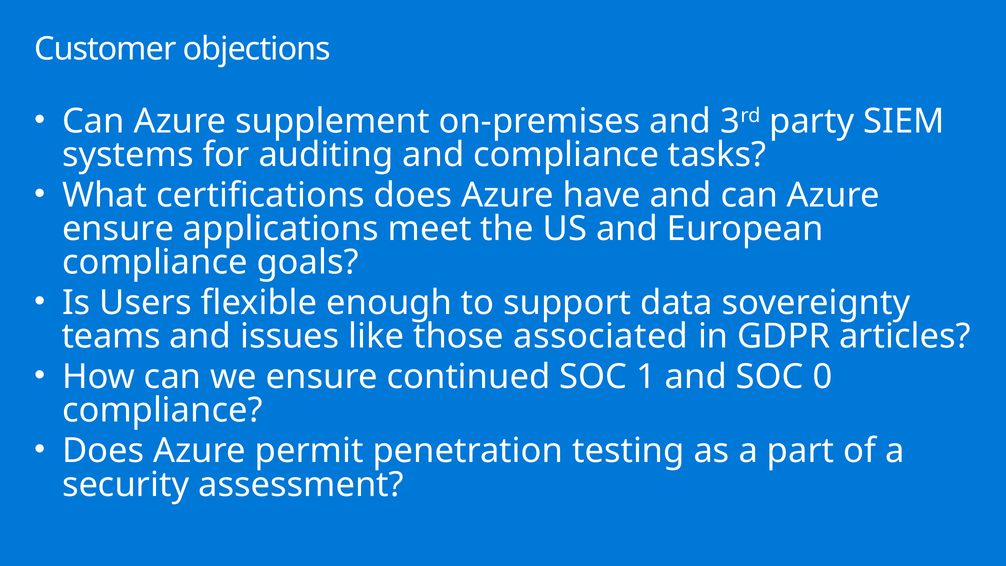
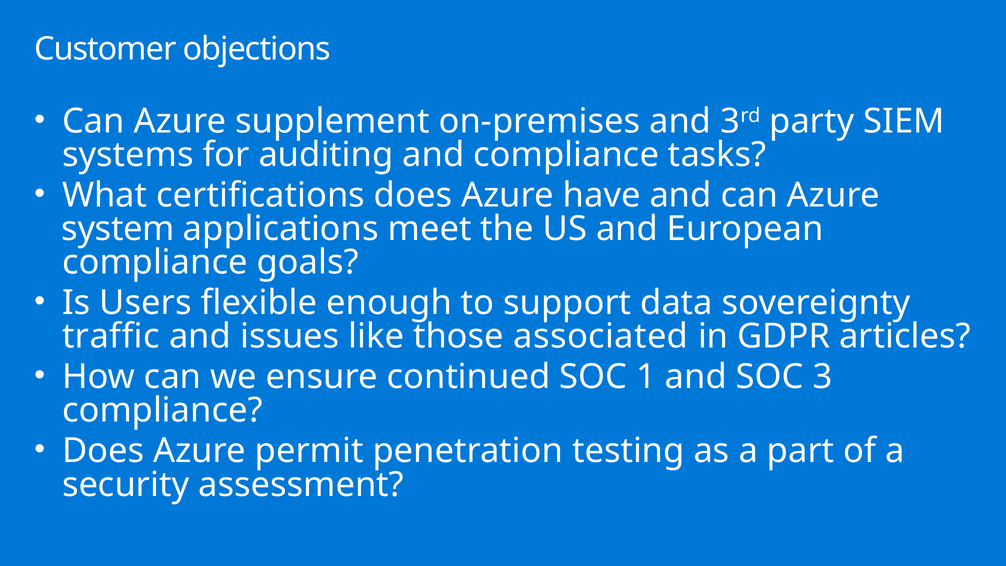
ensure: ensure -> system (118, 229)
teams: teams -> traffic (111, 336)
0: 0 -> 3 (823, 377)
